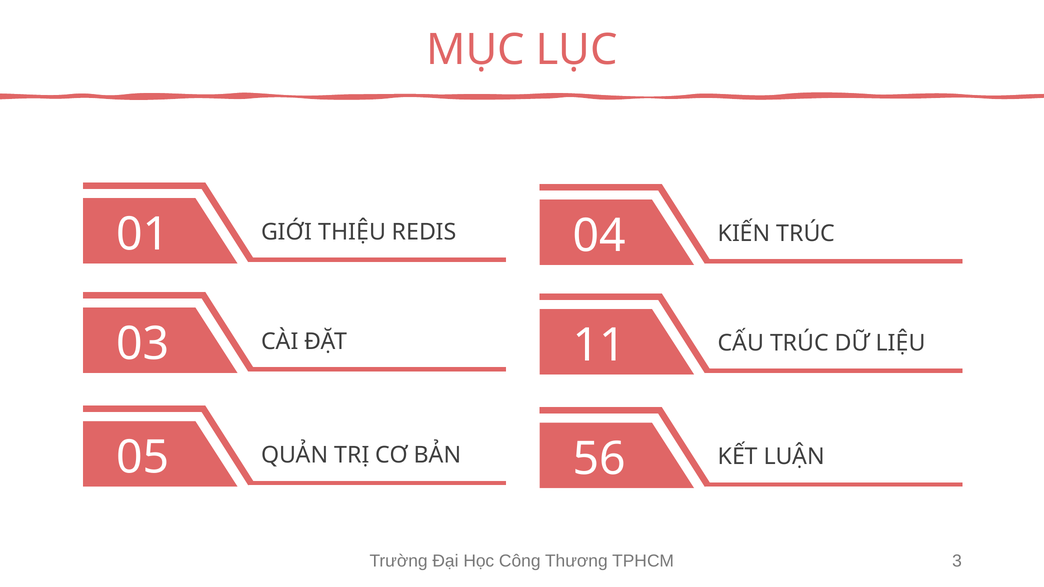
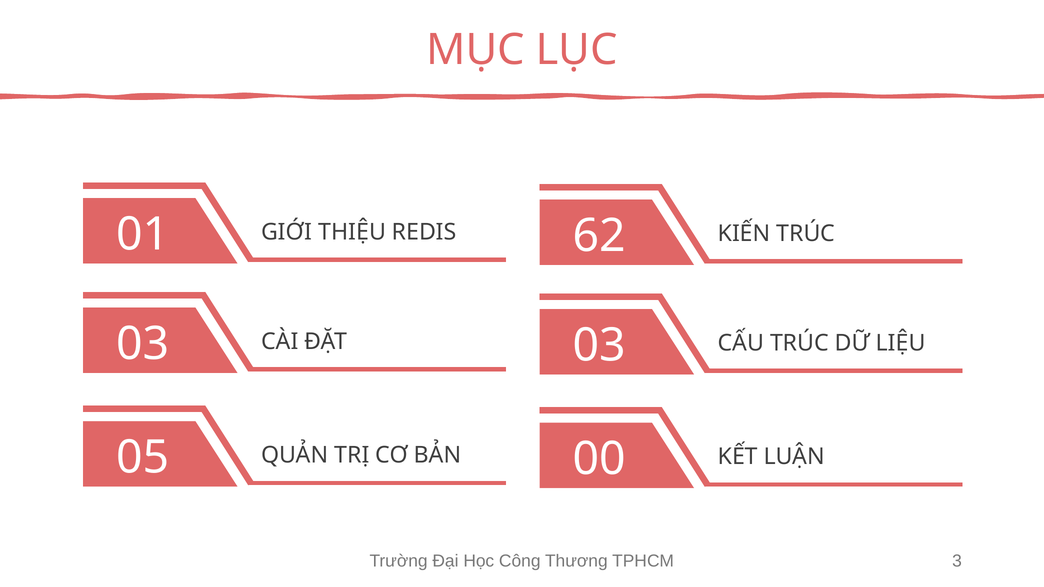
04: 04 -> 62 (599, 236)
ĐẶT 11: 11 -> 03 (599, 345)
56: 56 -> 00 (599, 459)
